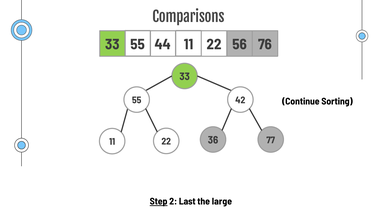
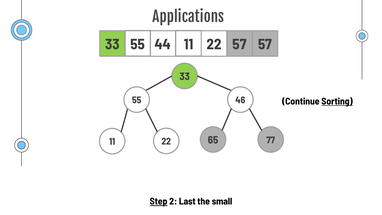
Comparisons: Comparisons -> Applications (188, 17)
22 56: 56 -> 57 (240, 44)
33 76: 76 -> 57 (265, 44)
42: 42 -> 46 (240, 100)
Sorting underline: none -> present (337, 101)
36: 36 -> 65 (213, 140)
large: large -> small (222, 201)
